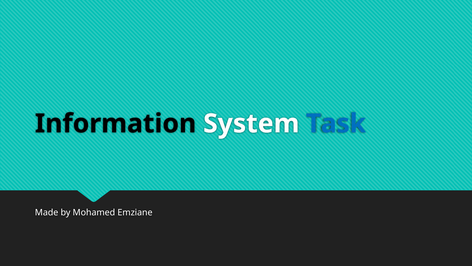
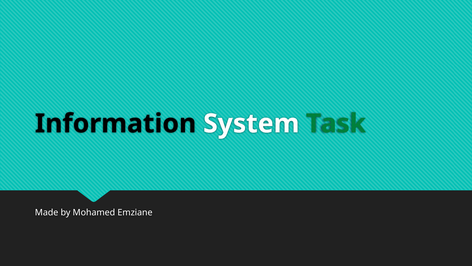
Task colour: blue -> green (336, 123)
